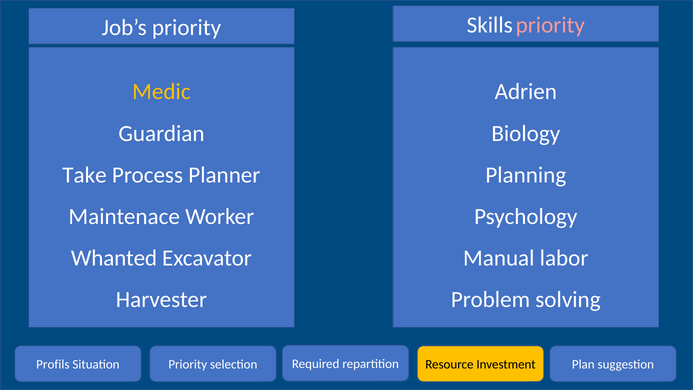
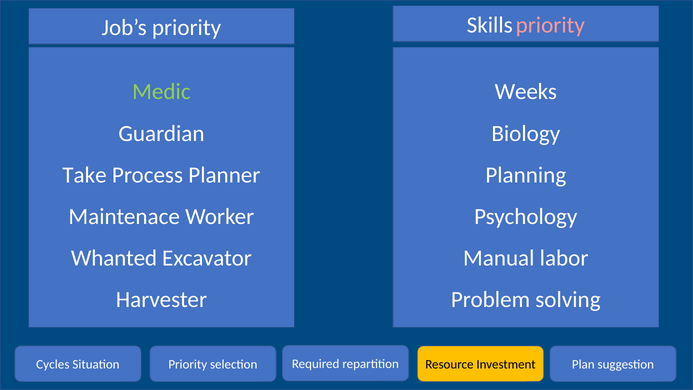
Medic colour: yellow -> light green (161, 92)
Adrien: Adrien -> Weeks (526, 92)
Profils: Profils -> Cycles (53, 364)
